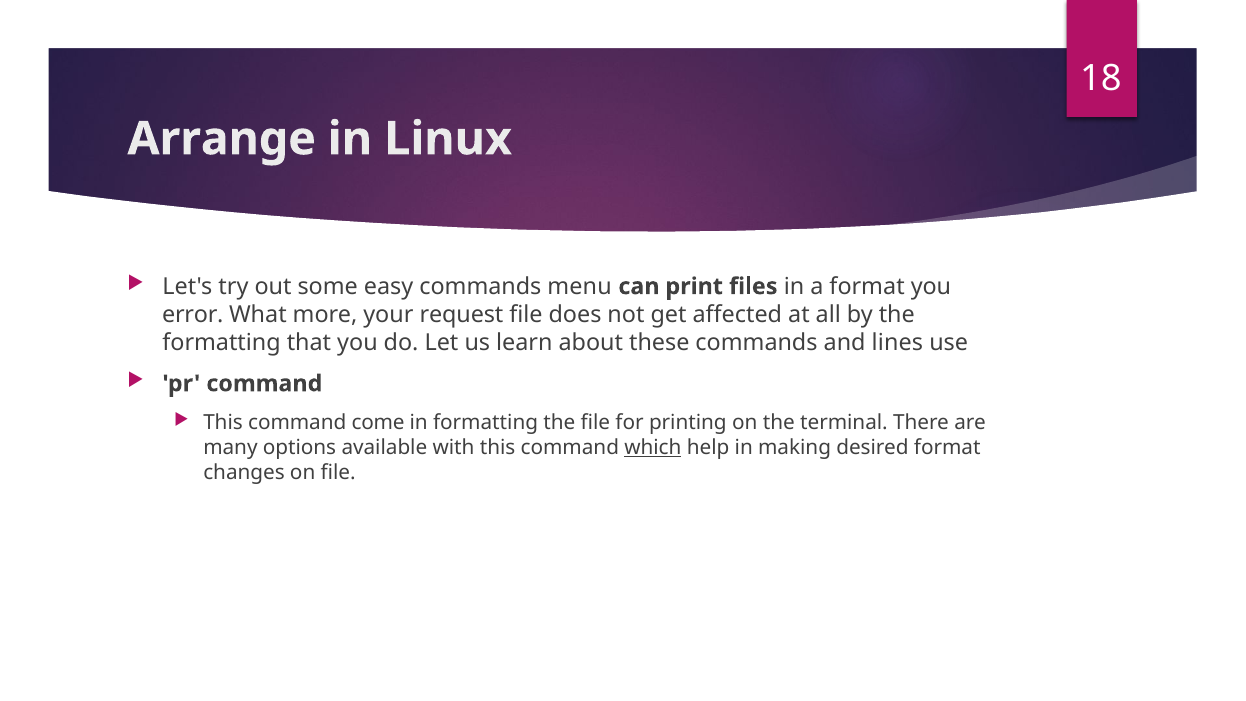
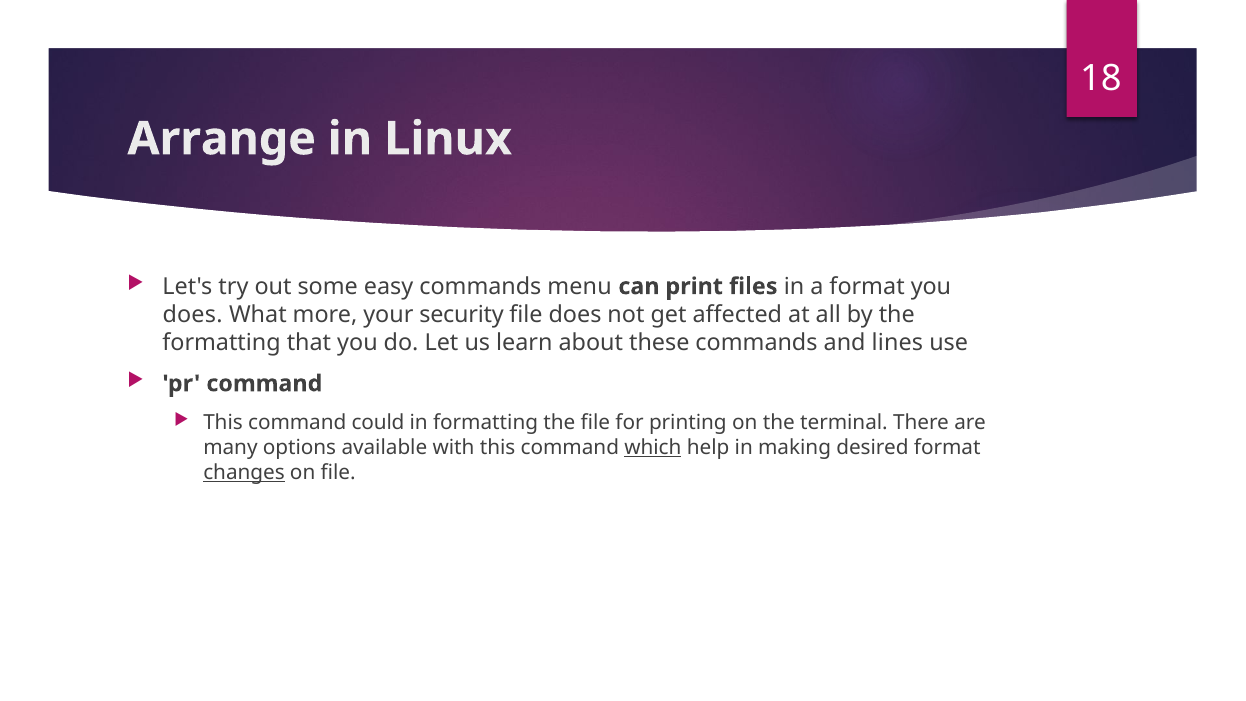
error: error -> does (193, 314)
request: request -> security (462, 314)
come: come -> could (378, 423)
changes underline: none -> present (244, 473)
